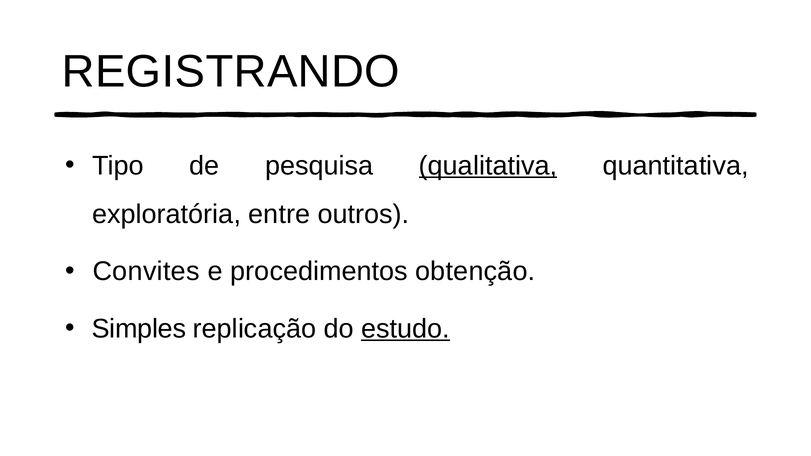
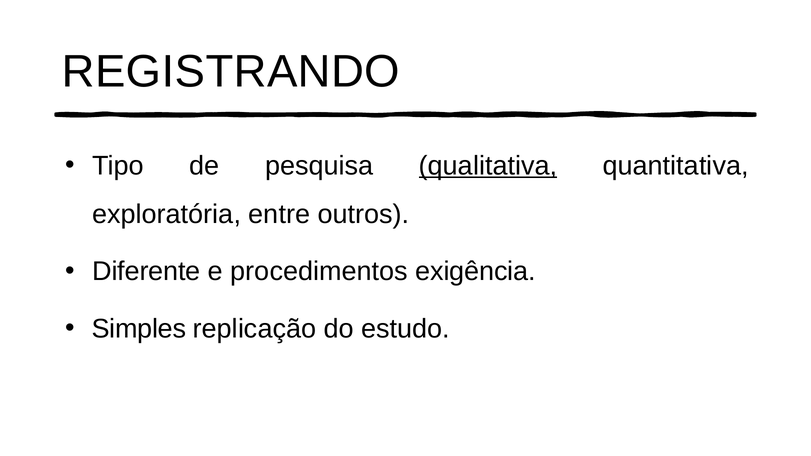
Convites: Convites -> Diferente (146, 272)
obtenção: obtenção -> exigência (475, 272)
estudo underline: present -> none (406, 329)
